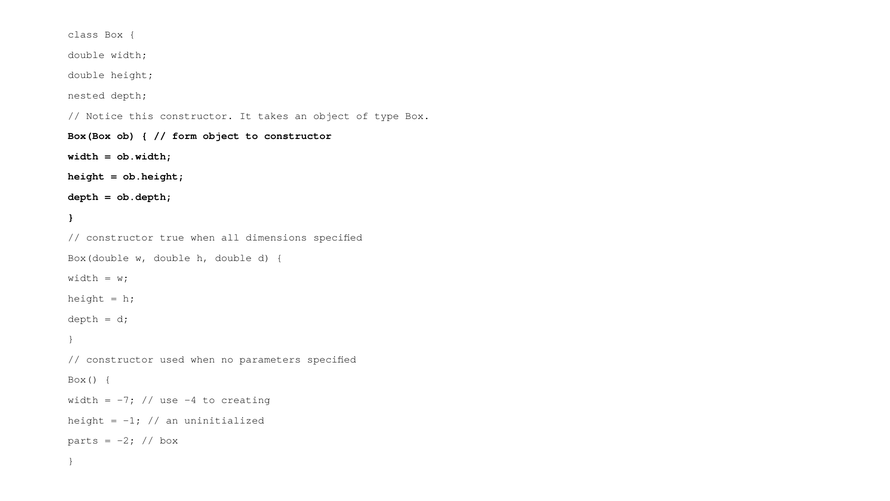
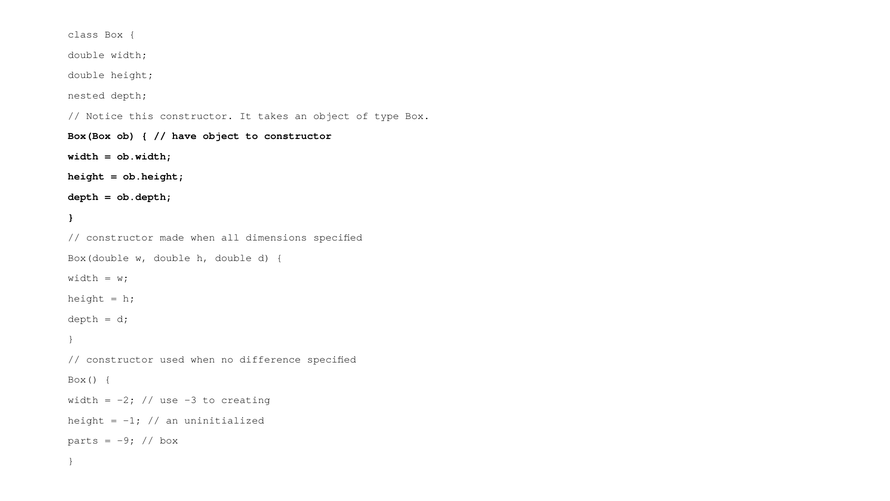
form: form -> have (184, 136)
true: true -> made (172, 237)
parameters: parameters -> difference (270, 359)
-7: -7 -> -2 (126, 400)
-4: -4 -> -3 (190, 400)
-2: -2 -> -9 (126, 440)
